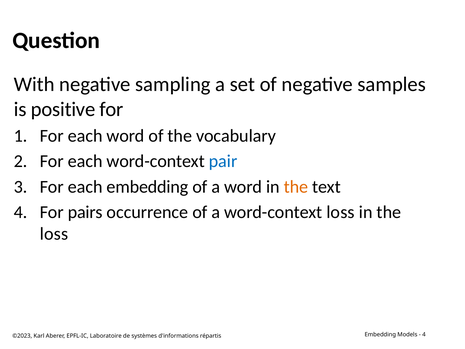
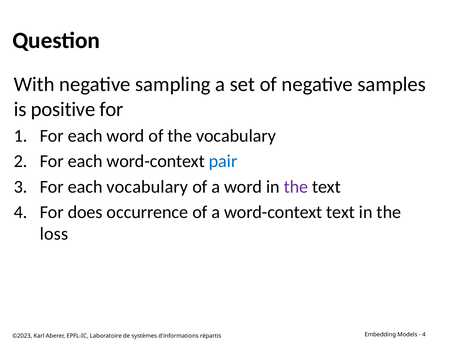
each embedding: embedding -> vocabulary (147, 187)
the colour: orange -> purple (296, 187)
pairs: pairs -> does (85, 212)
word-context loss: loss -> text (341, 212)
